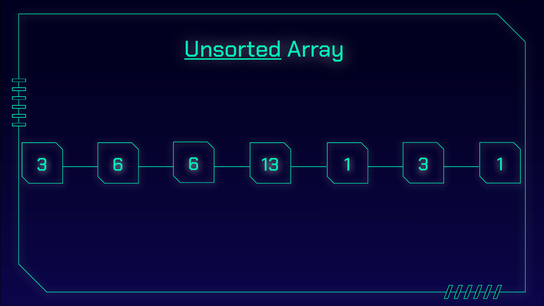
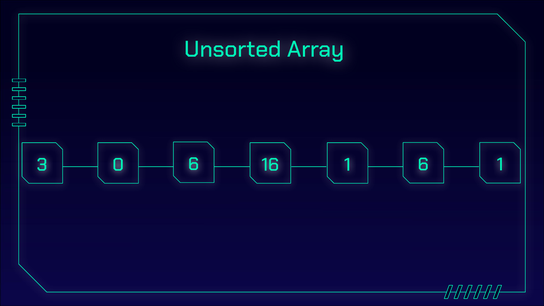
Unsorted underline: present -> none (233, 49)
3 6: 6 -> 0 (118, 165)
13: 13 -> 16 (270, 165)
1 3: 3 -> 6 (423, 165)
